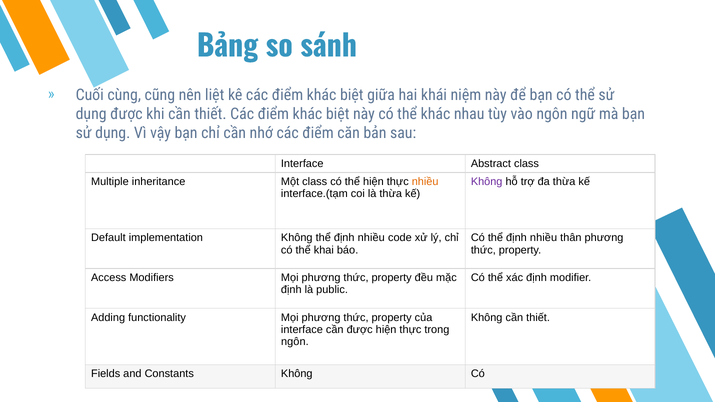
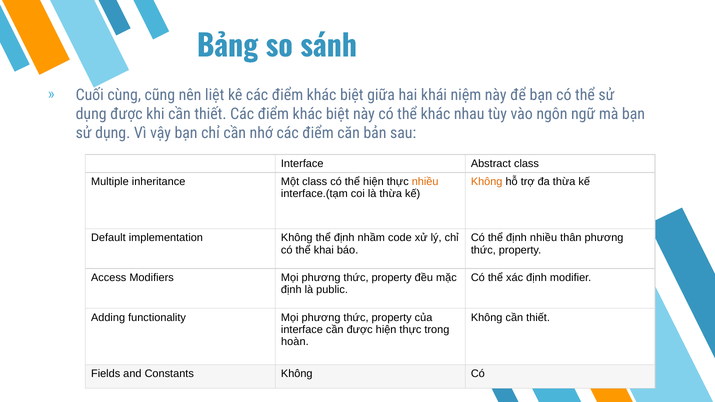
Không colour: purple -> orange (487, 182)
Không thể định nhiều: nhiều -> nhầm (371, 238)
ngôn: ngôn -> hoàn (295, 342)
